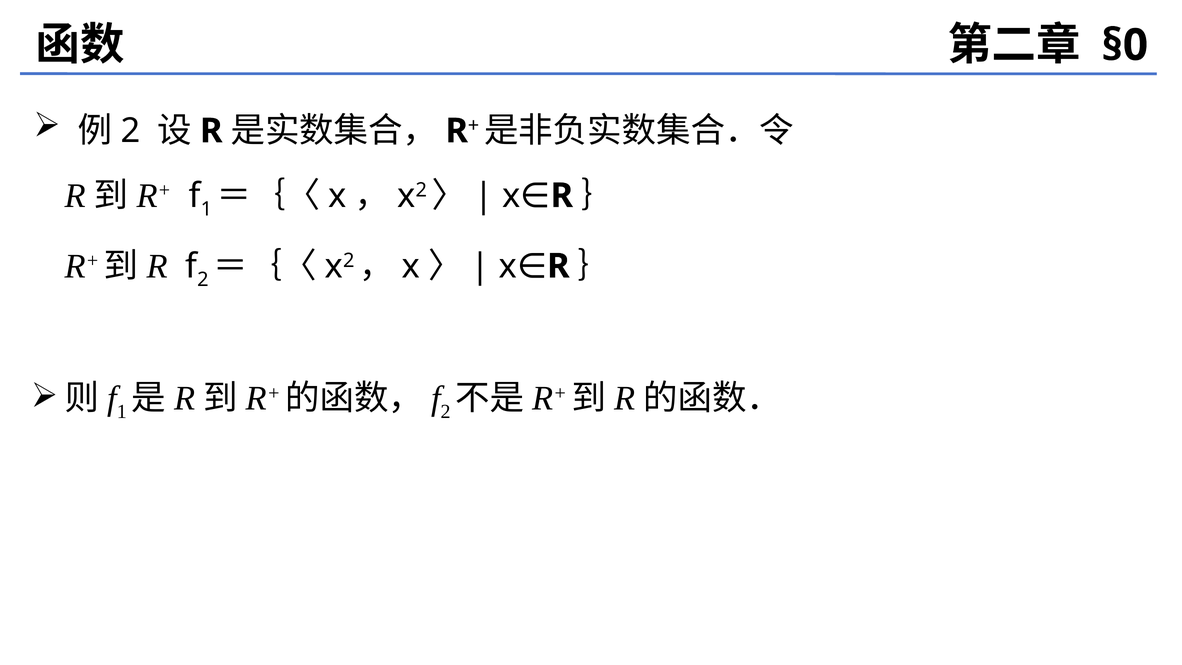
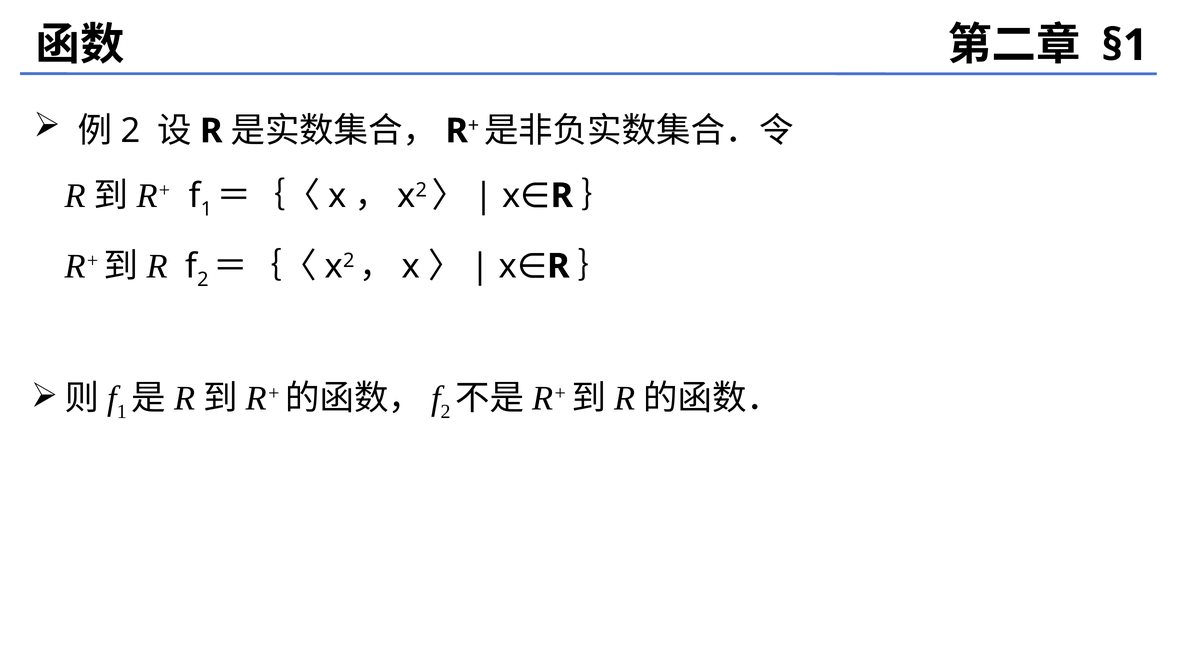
§0: §0 -> §1 (1125, 45)
